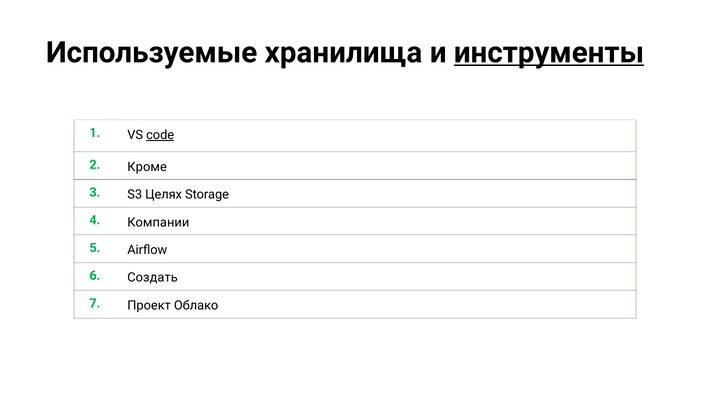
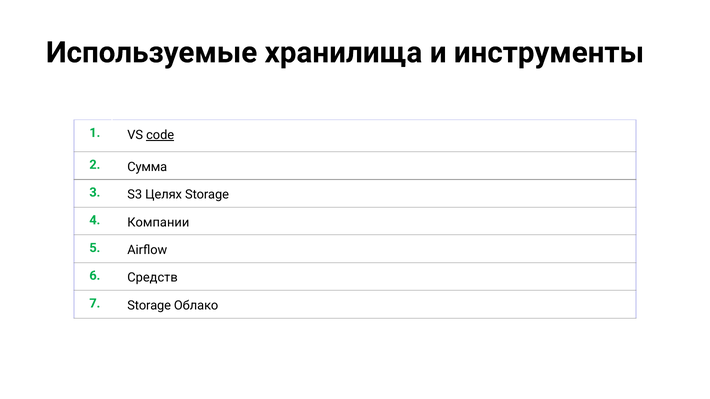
инструменты underline: present -> none (549, 53)
Кроме: Кроме -> Сумма (147, 167)
Создать: Создать -> Средств (153, 278)
7 Проект: Проект -> Storage (149, 306)
